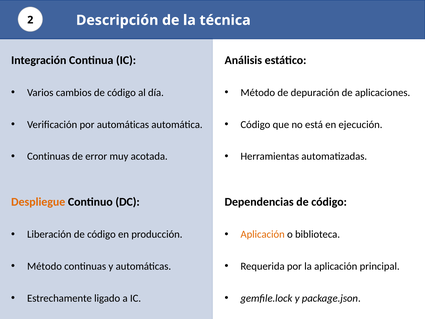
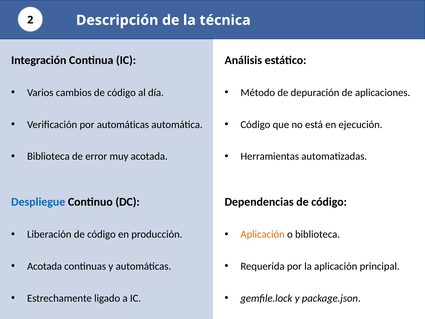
Continuas: Continuas -> Biblioteca (48, 156)
Despliegue colour: orange -> blue (38, 202)
Método: Método -> Acotada (45, 266)
